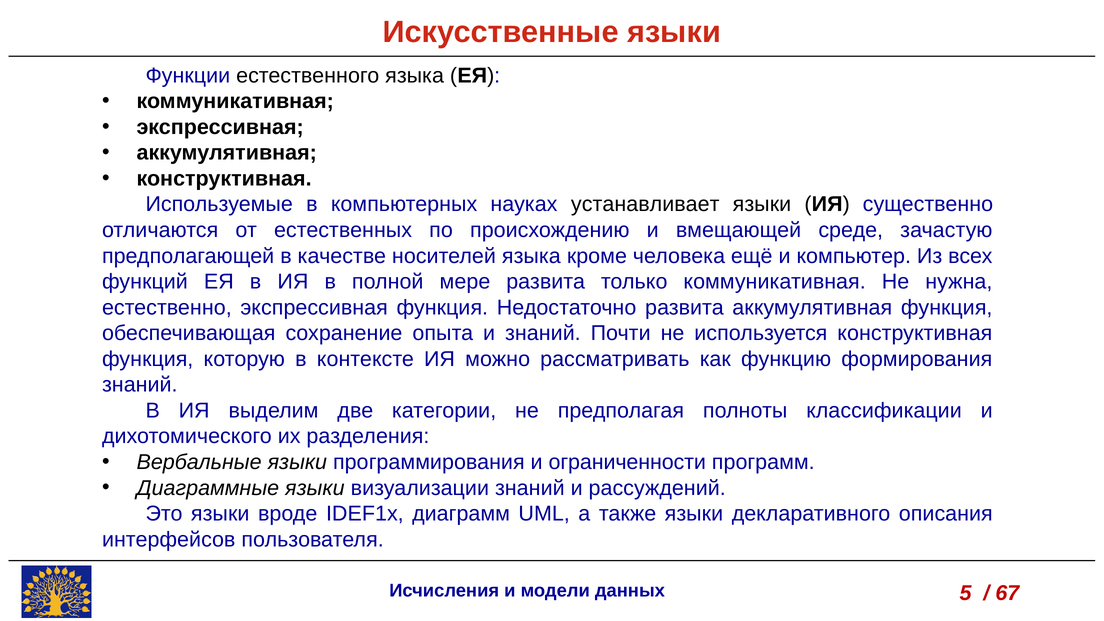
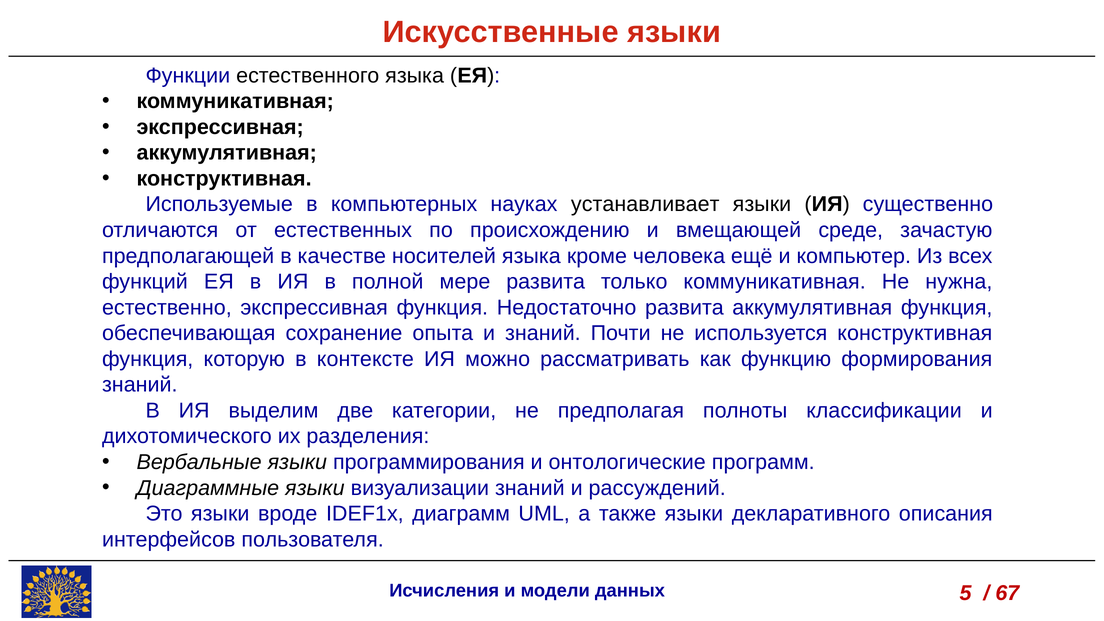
ограниченности: ограниченности -> онтологические (627, 462)
